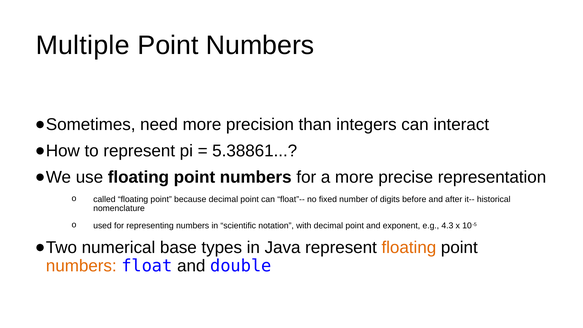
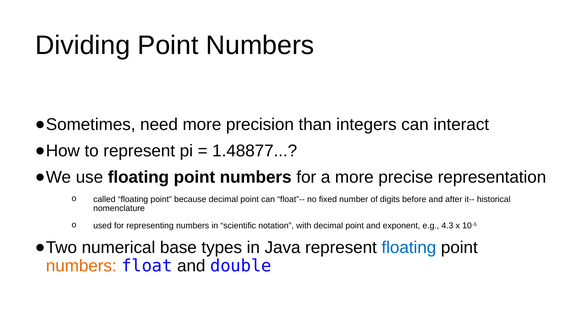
Multiple: Multiple -> Dividing (83, 45)
5.38861: 5.38861 -> 1.48877 (255, 151)
floating colour: orange -> blue (409, 248)
